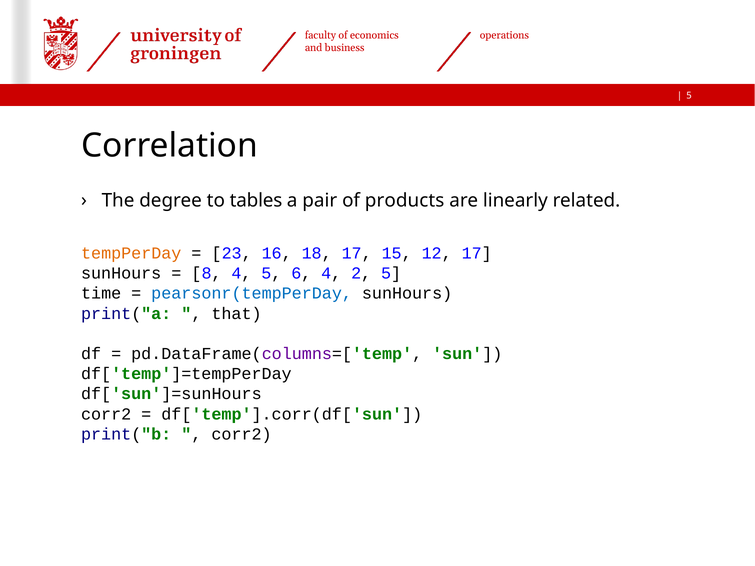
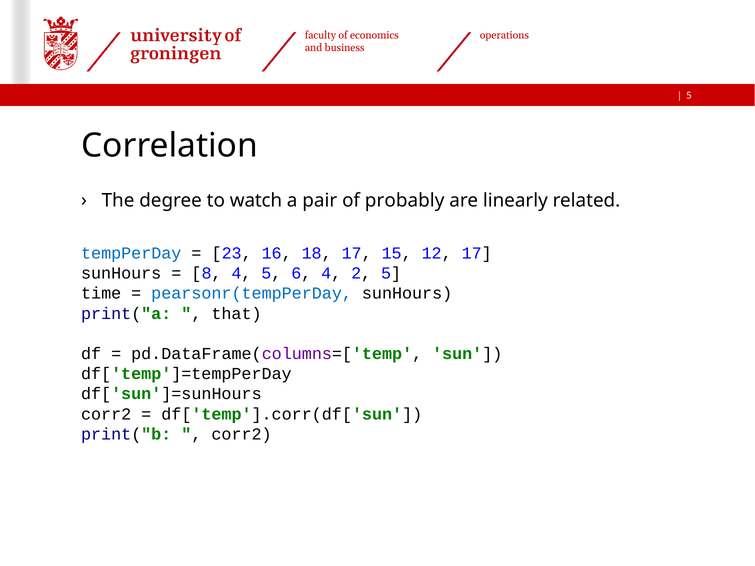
tables: tables -> watch (256, 201)
products: products -> probably (405, 201)
tempPerDay colour: orange -> blue (131, 253)
